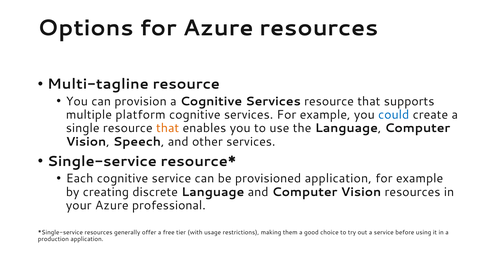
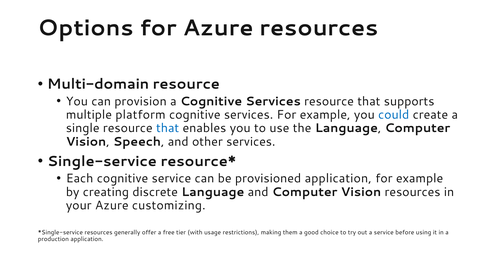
Multi-tagline: Multi-tagline -> Multi-domain (98, 84)
that colour: orange -> blue (168, 128)
professional: professional -> customizing (169, 205)
